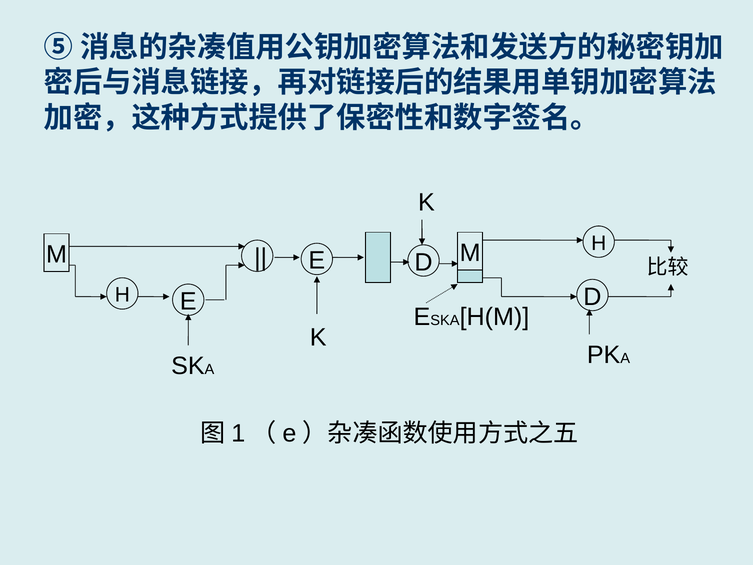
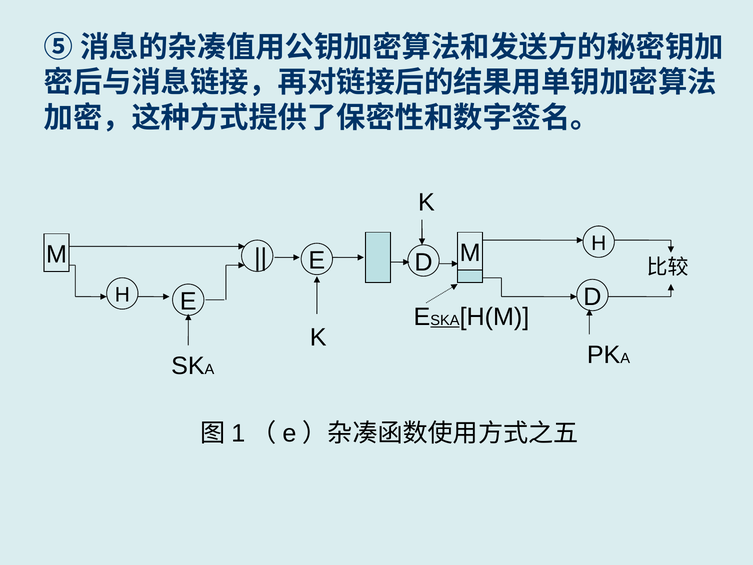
SKA underline: none -> present (445, 320)
